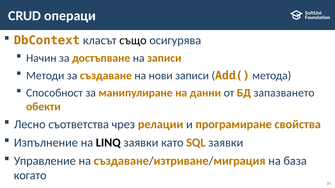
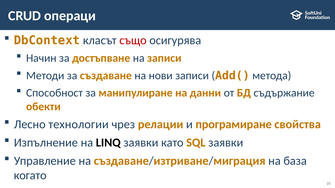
също colour: black -> red (133, 40)
запазването: запазването -> съдържание (284, 93)
съответства: съответства -> технологии (79, 125)
